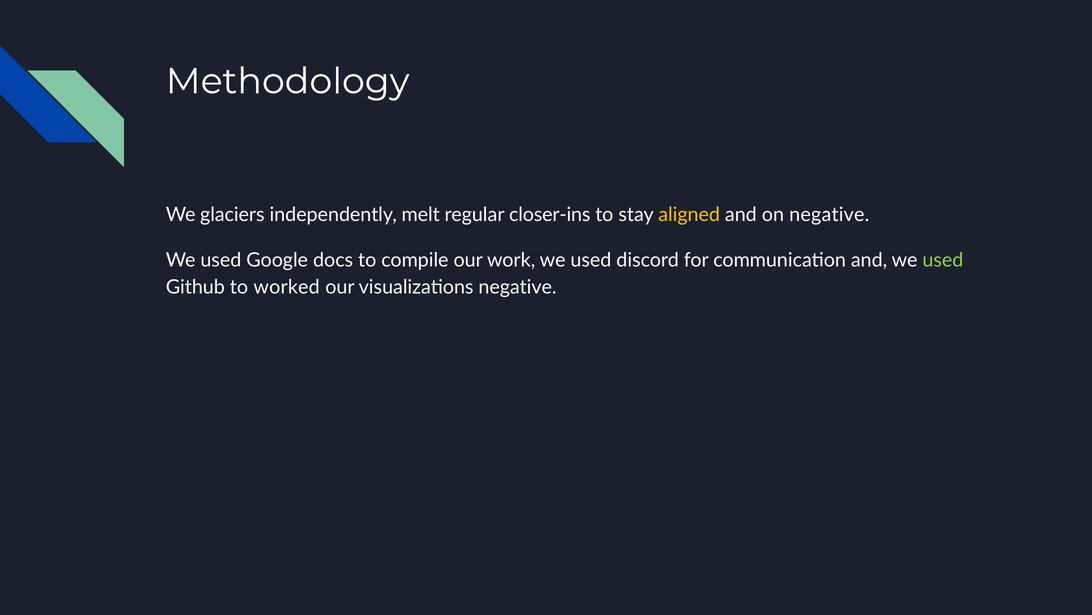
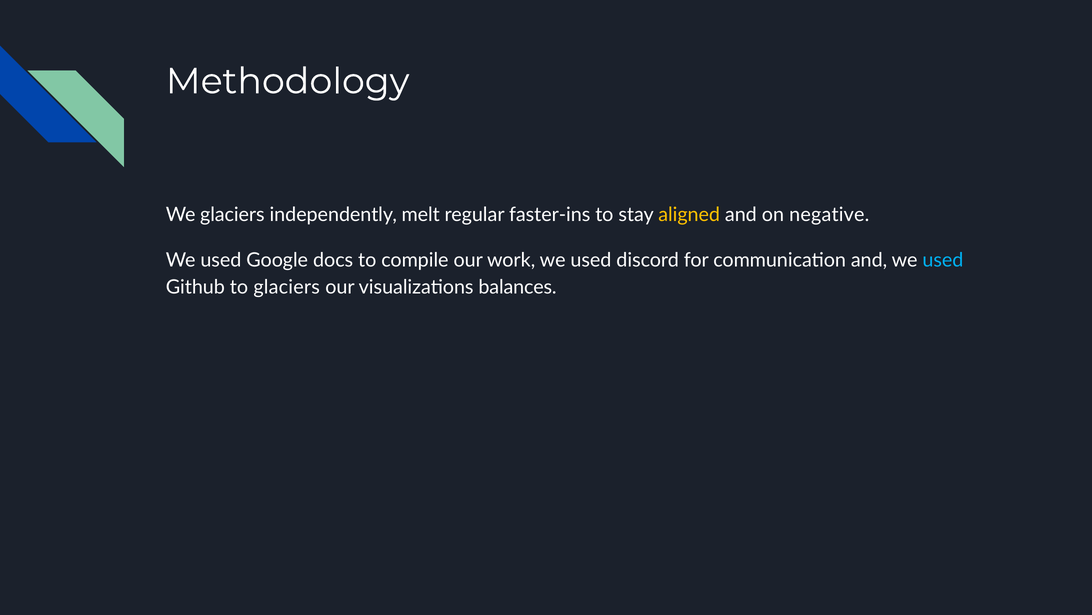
closer-ins: closer-ins -> faster-ins (550, 215)
used colour: light green -> light blue (943, 260)
to worked: worked -> glaciers (287, 287)
visualizations negative: negative -> balances (518, 287)
